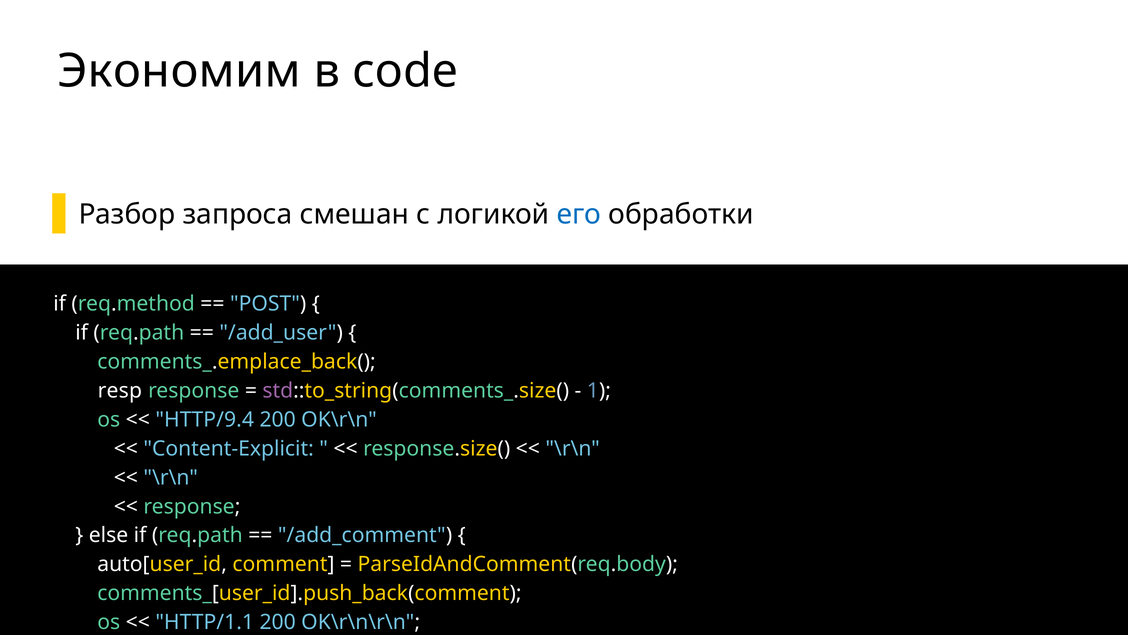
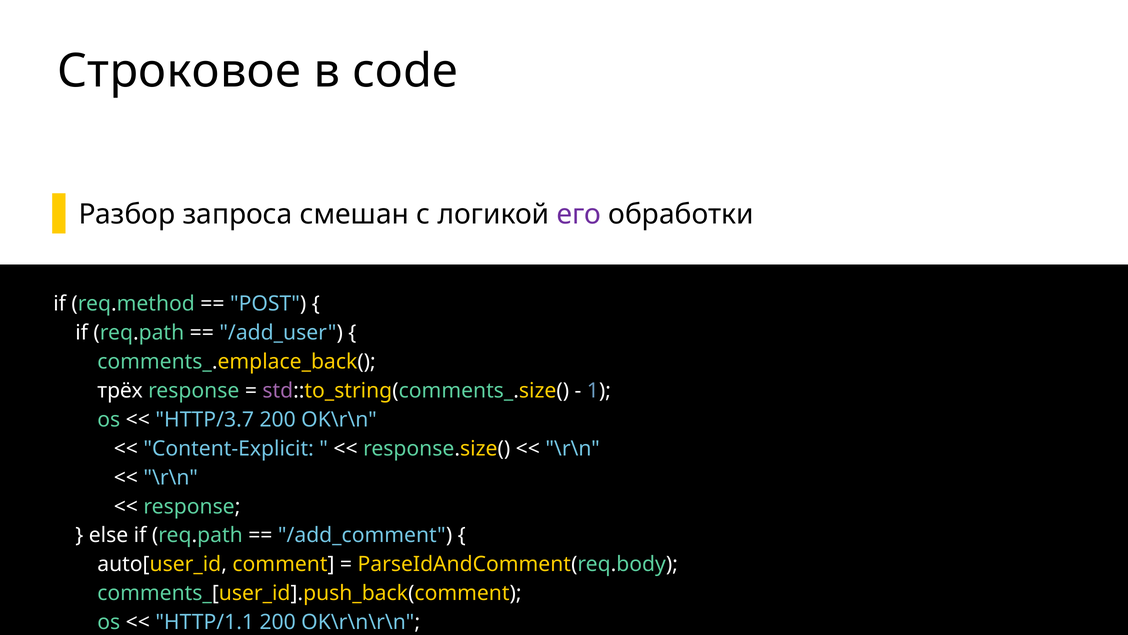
Экономим: Экономим -> Строковое (179, 71)
его colour: blue -> purple (579, 214)
resp: resp -> трёх (120, 390)
HTTP/9.4: HTTP/9.4 -> HTTP/3.7 (205, 419)
